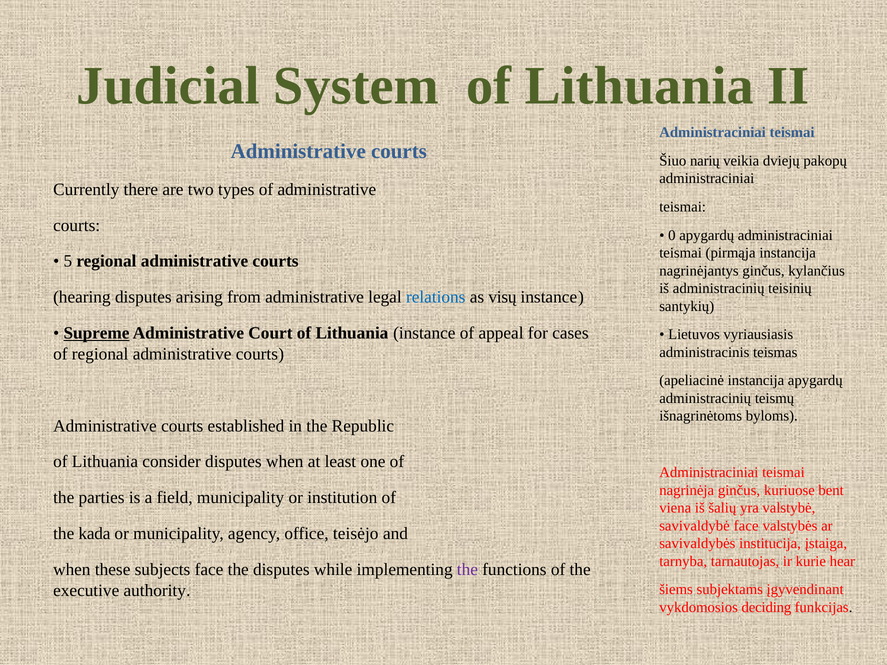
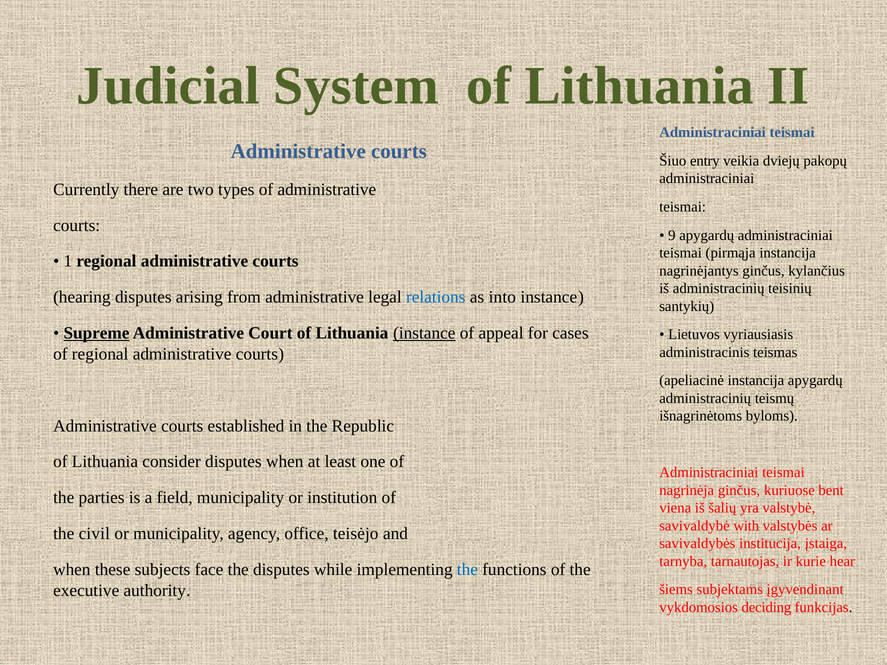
narių: narių -> entry (705, 161)
0: 0 -> 9 (672, 235)
5: 5 -> 1 (68, 261)
visų: visų -> into (502, 297)
instance underline: none -> present (424, 333)
savivaldybė face: face -> with (746, 526)
kada: kada -> civil (94, 534)
the colour: purple -> blue (467, 570)
